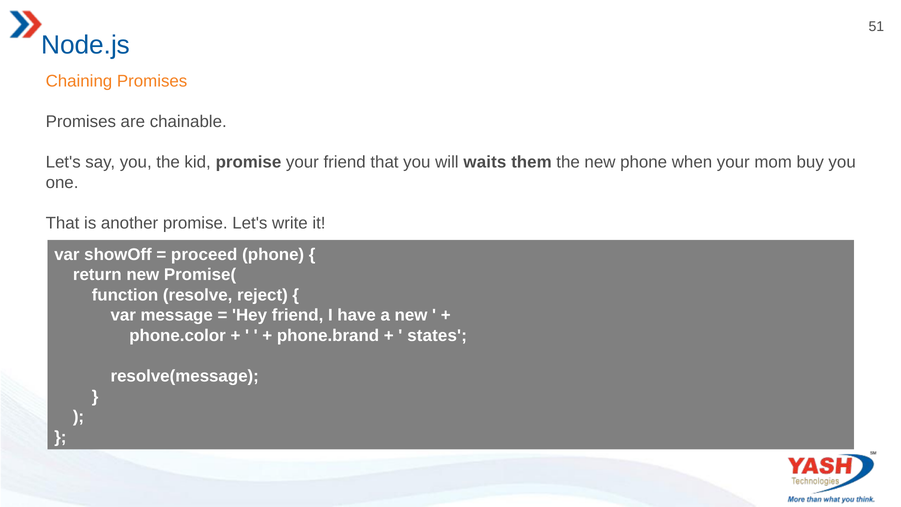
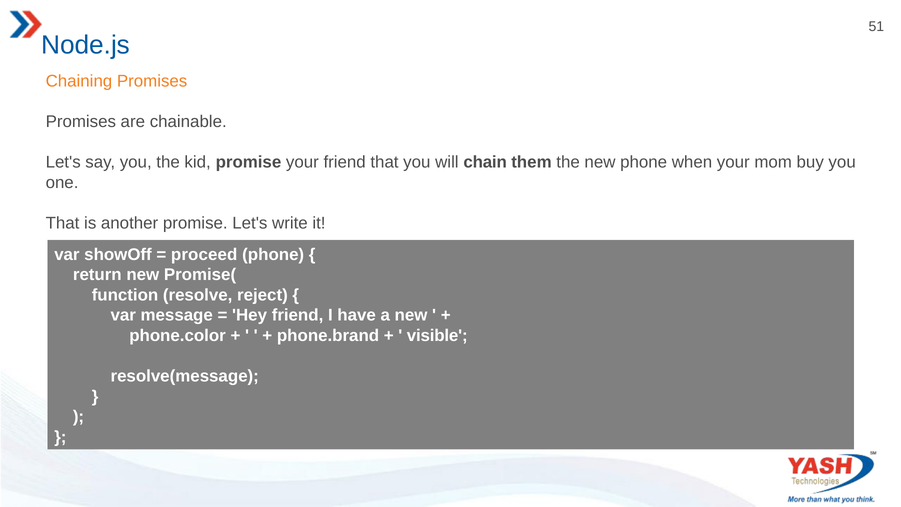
waits: waits -> chain (485, 162)
states: states -> visible (437, 336)
